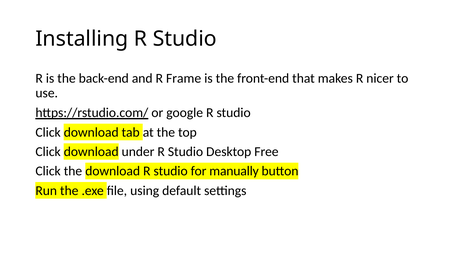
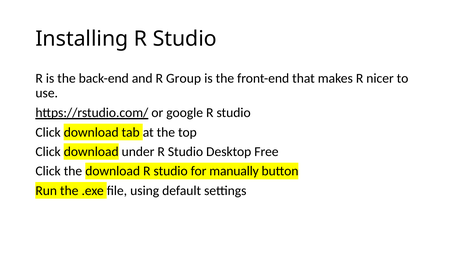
Frame: Frame -> Group (184, 79)
